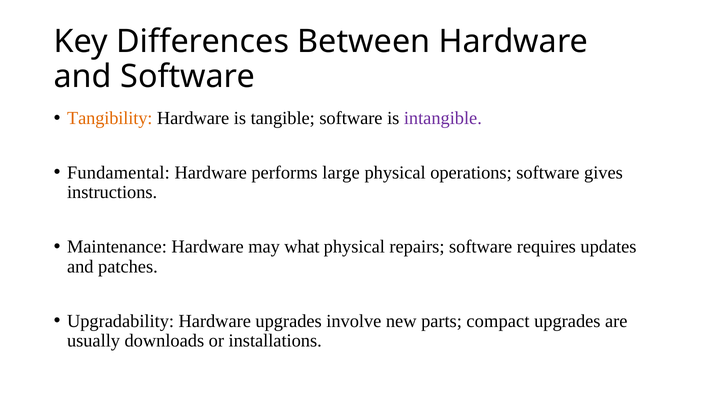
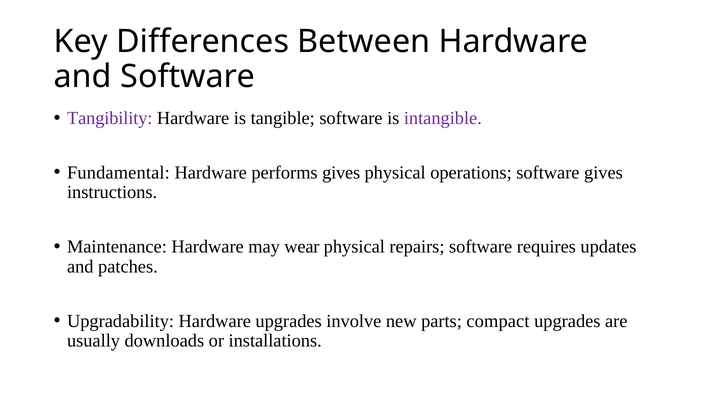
Tangibility colour: orange -> purple (110, 118)
performs large: large -> gives (341, 173)
what: what -> wear (302, 247)
